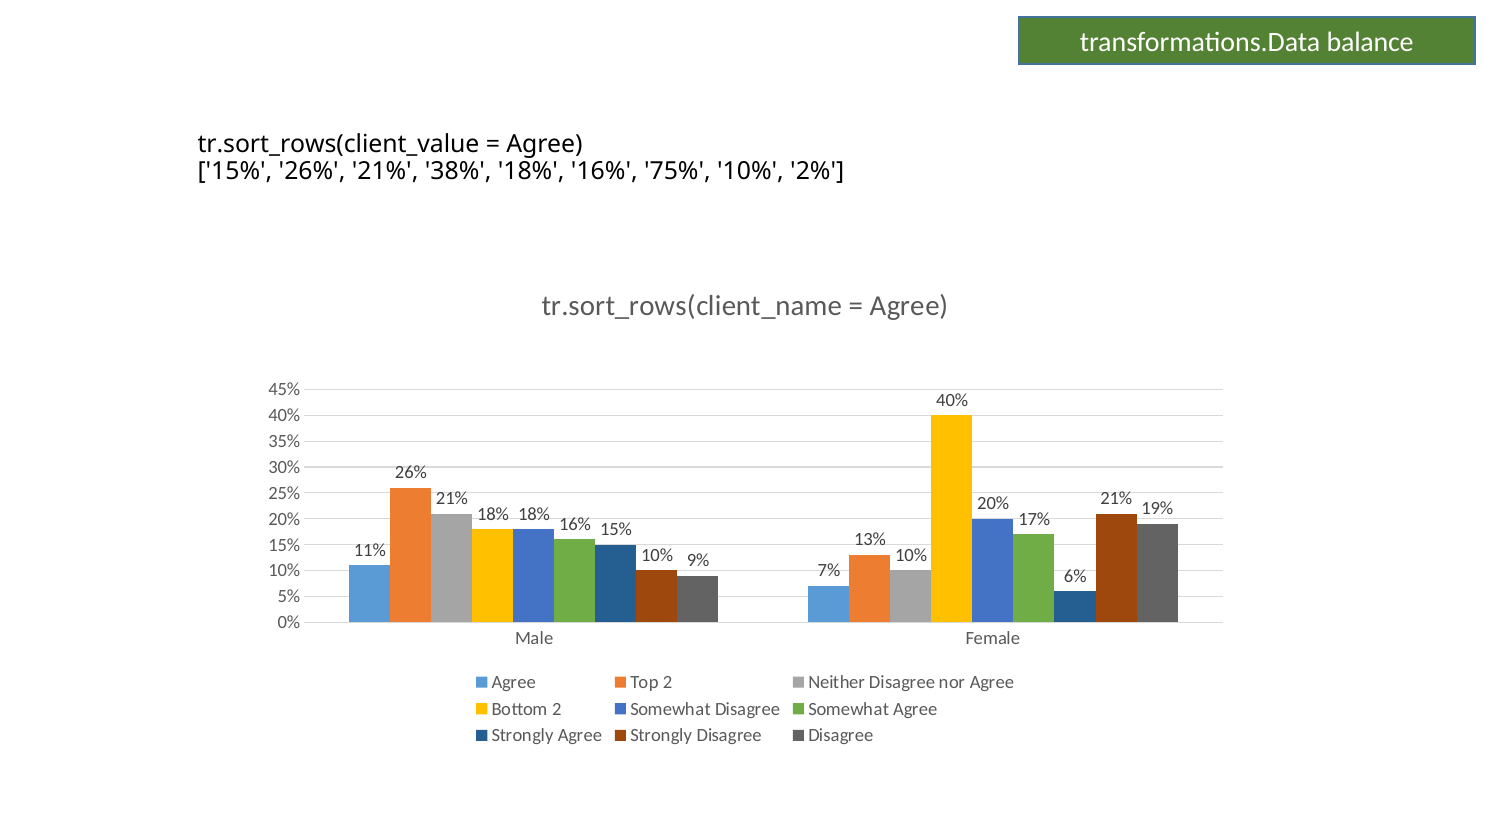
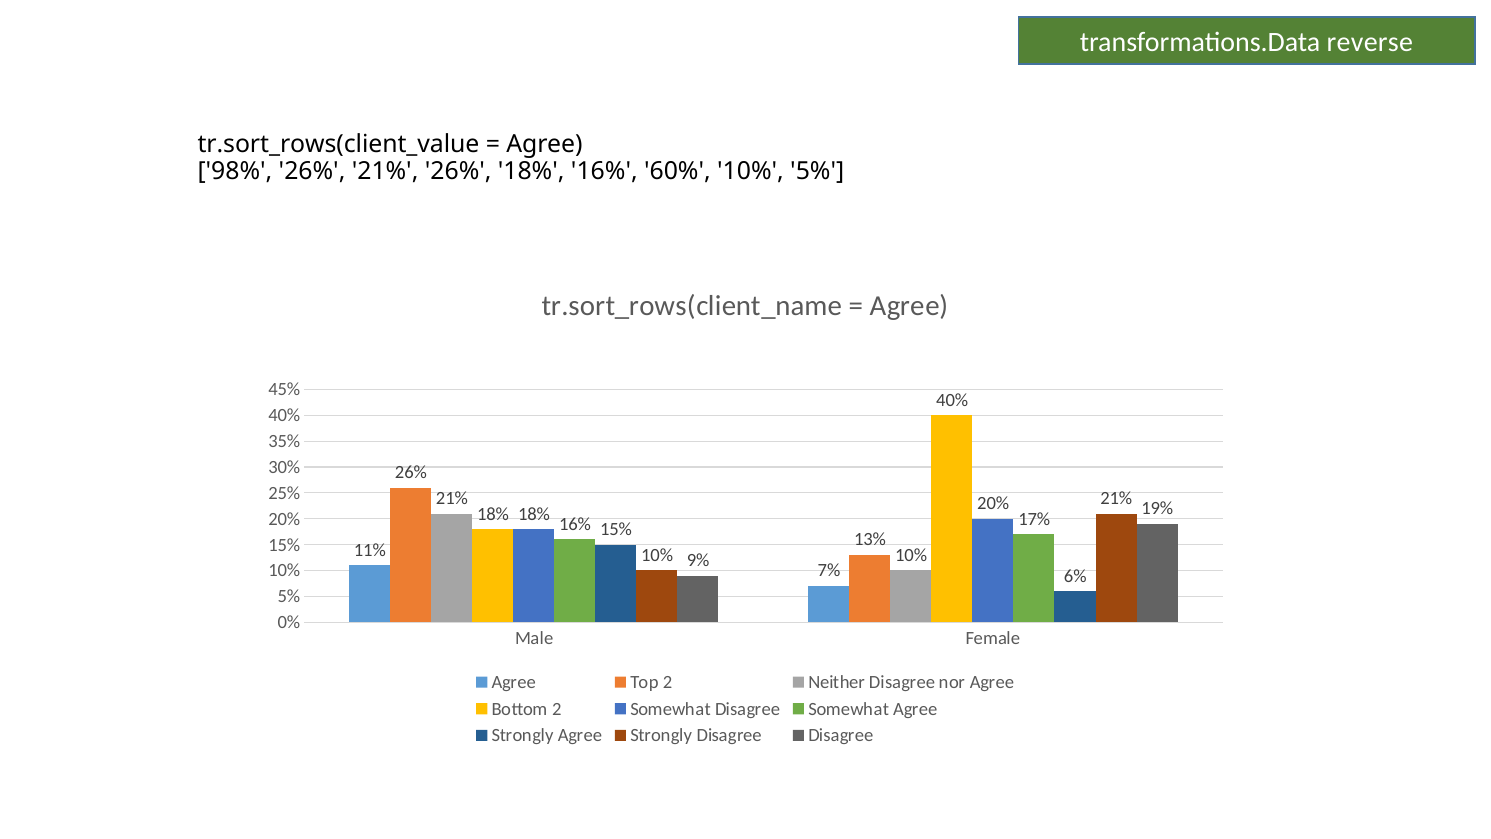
balance: balance -> reverse (1370, 43)
15%: 15% -> 98% (235, 171)
21% 38%: 38% -> 26% (458, 171)
75%: 75% -> 60% (677, 171)
10% 2%: 2% -> 5% (817, 171)
